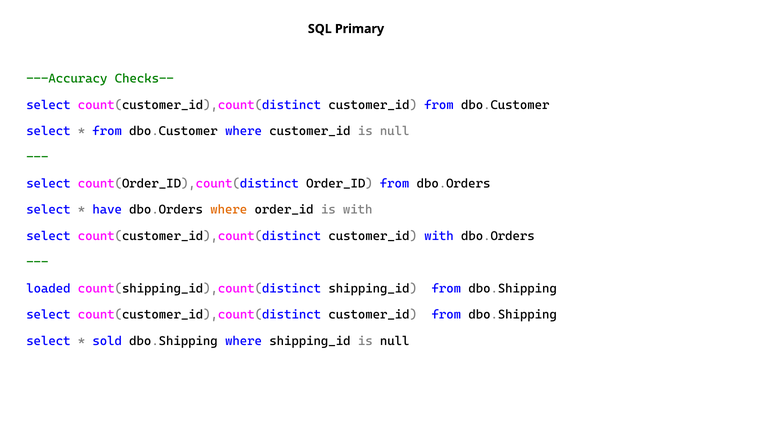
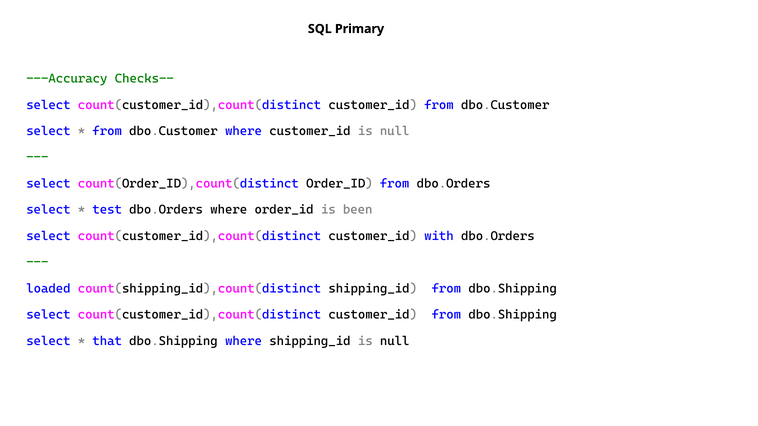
have: have -> test (107, 210)
where colour: orange -> black (229, 210)
is with: with -> been (358, 210)
sold: sold -> that (107, 341)
